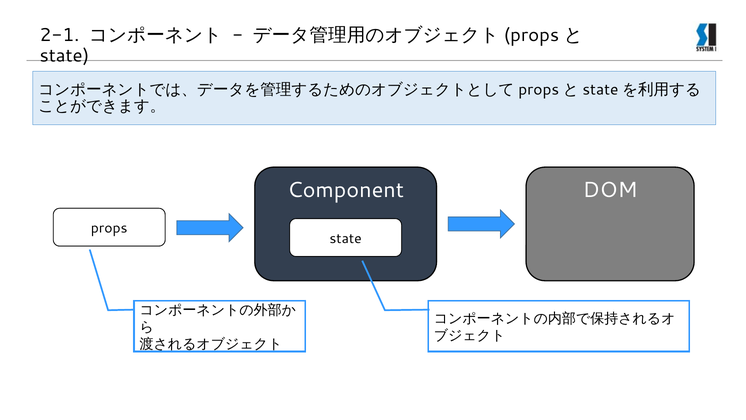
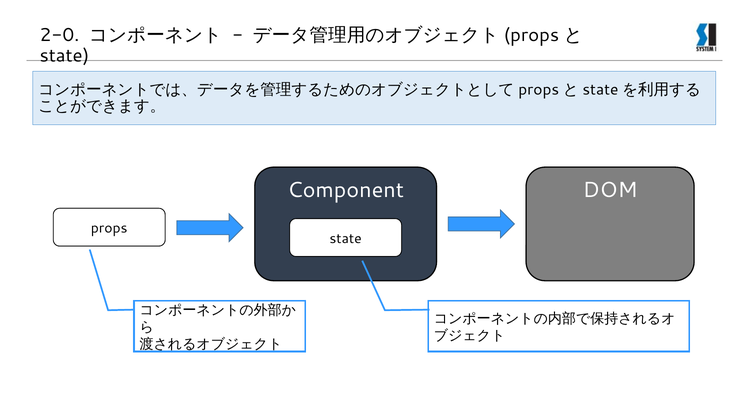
2-1: 2-1 -> 2-0 (59, 35)
